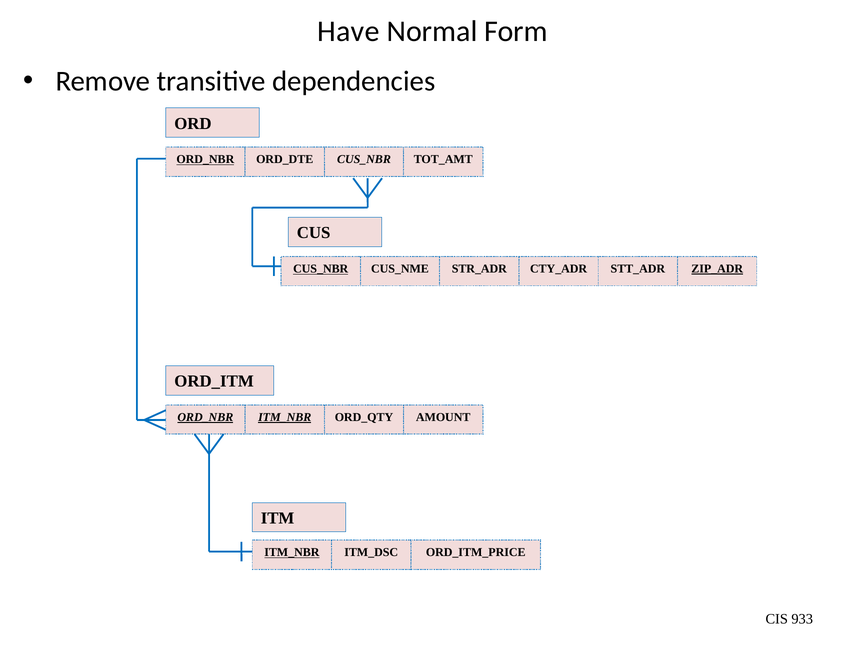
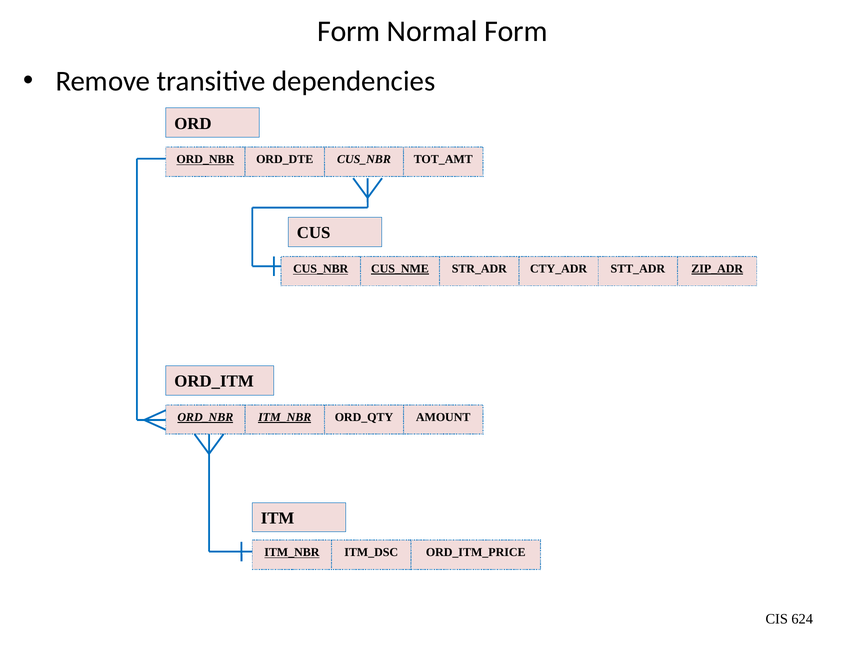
Have: Have -> Form (349, 32)
CUS_NME underline: none -> present (400, 269)
933: 933 -> 624 (802, 620)
